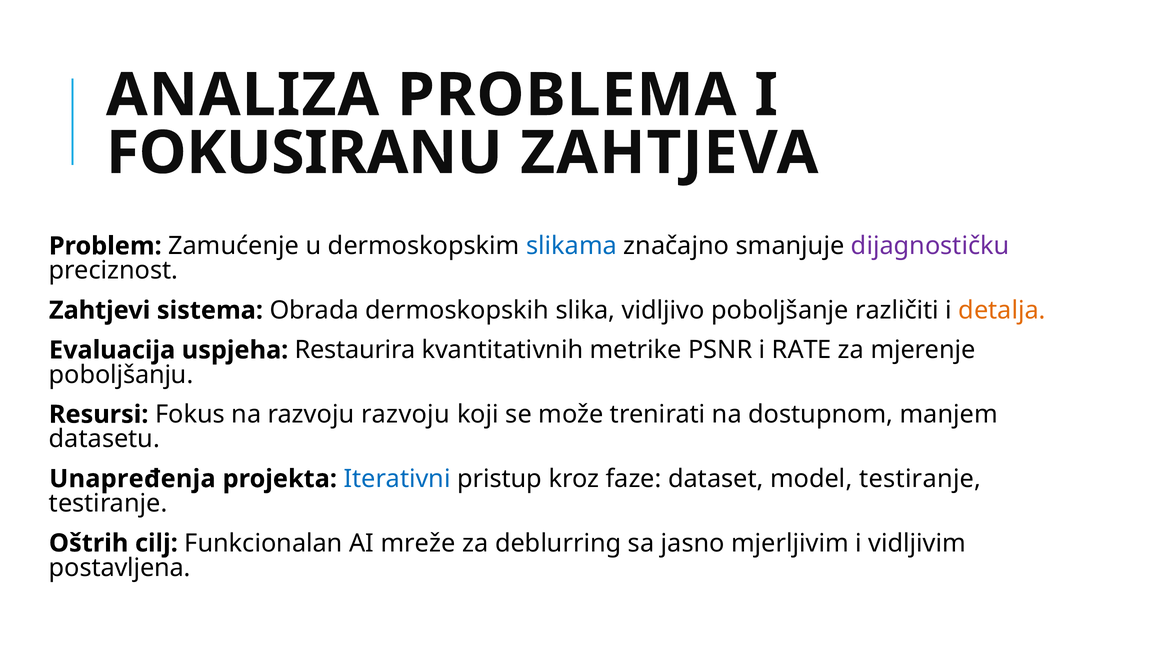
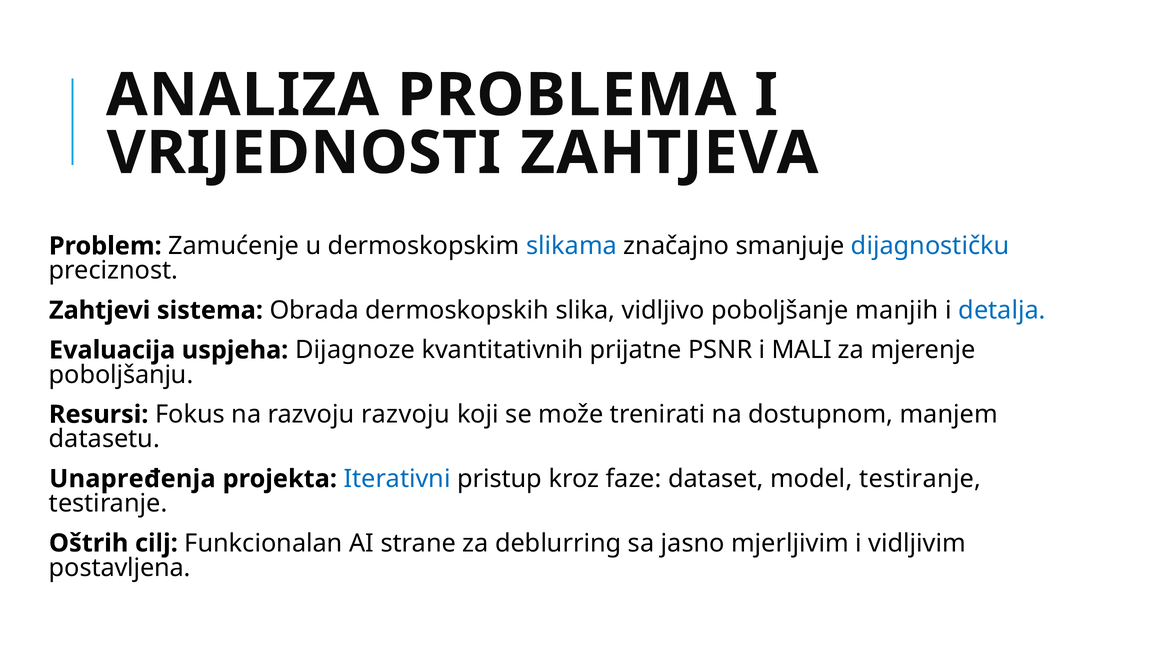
FOKUSIRANU: FOKUSIRANU -> VRIJEDNOSTI (304, 153)
dijagnostičku colour: purple -> blue (930, 246)
različiti: različiti -> manjih (897, 311)
detalja colour: orange -> blue (1002, 311)
Restaurira: Restaurira -> Dijagnoze (355, 350)
metrike: metrike -> prijatne (636, 350)
RATE: RATE -> MALI (802, 350)
mreže: mreže -> strane (418, 543)
